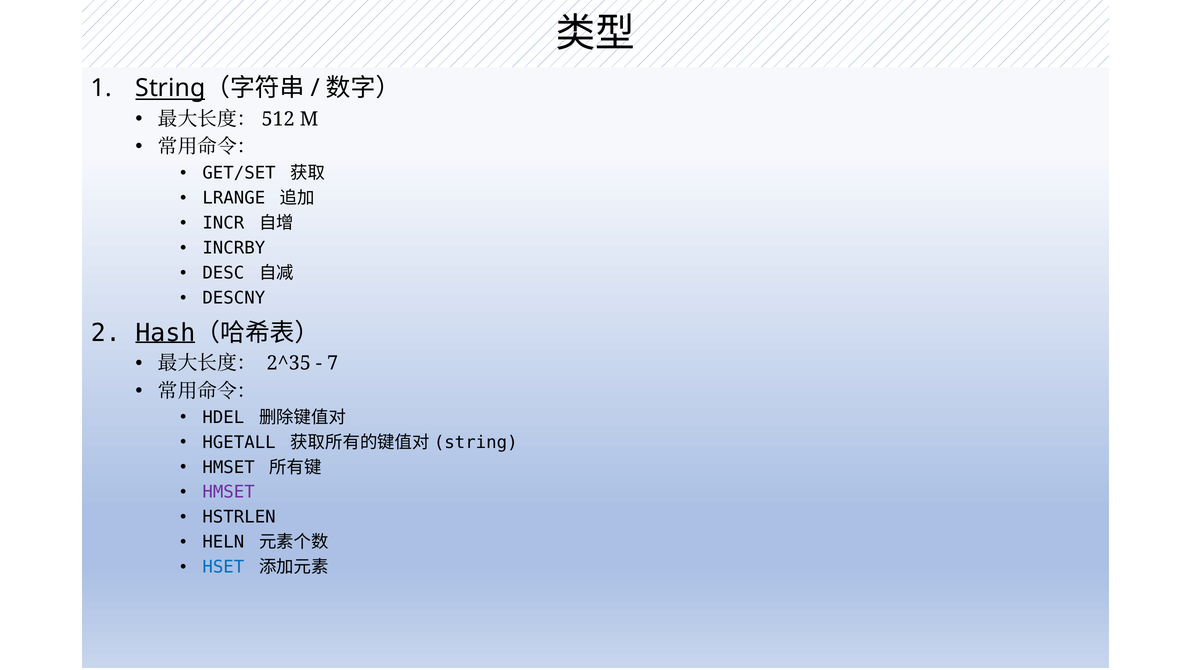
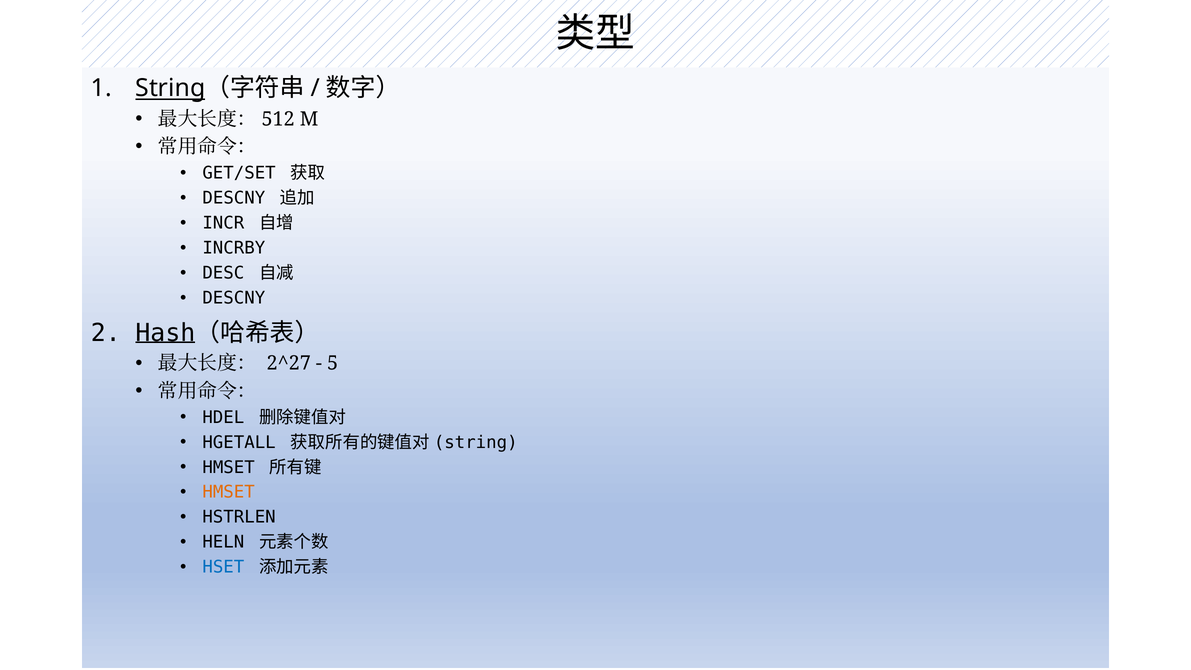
LRANGE: LRANGE -> DESCNY (234, 198)
2^35: 2^35 -> 2^27 (289, 363)
7: 7 -> 5 (333, 363)
HMSET colour: purple -> orange (229, 492)
